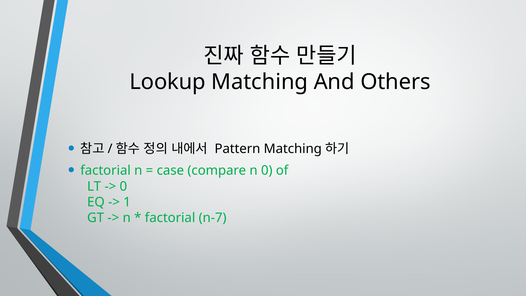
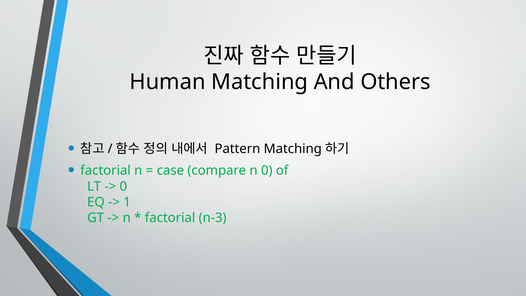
Lookup: Lookup -> Human (168, 82)
n-7: n-7 -> n-3 (213, 218)
